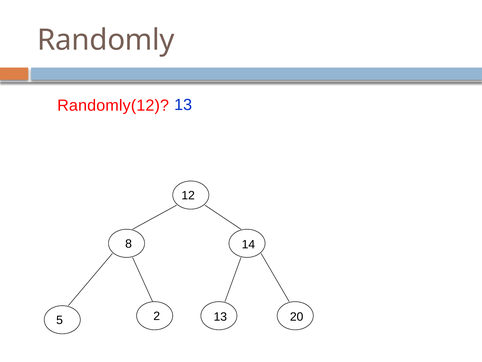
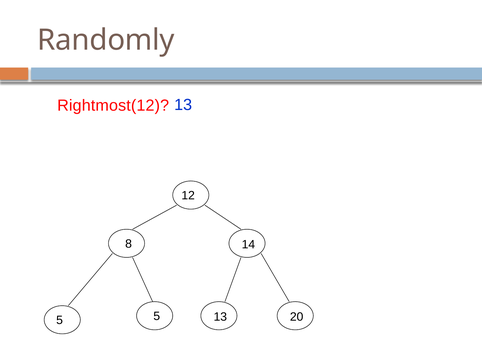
Randomly(12: Randomly(12 -> Rightmost(12 (113, 105)
5 2: 2 -> 5 (157, 316)
